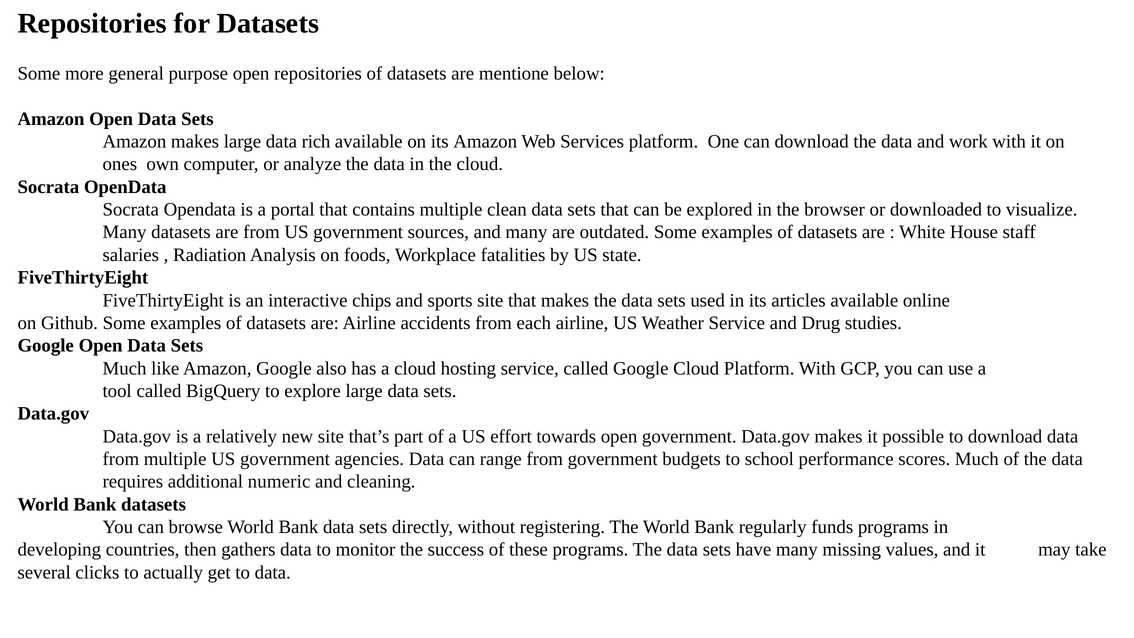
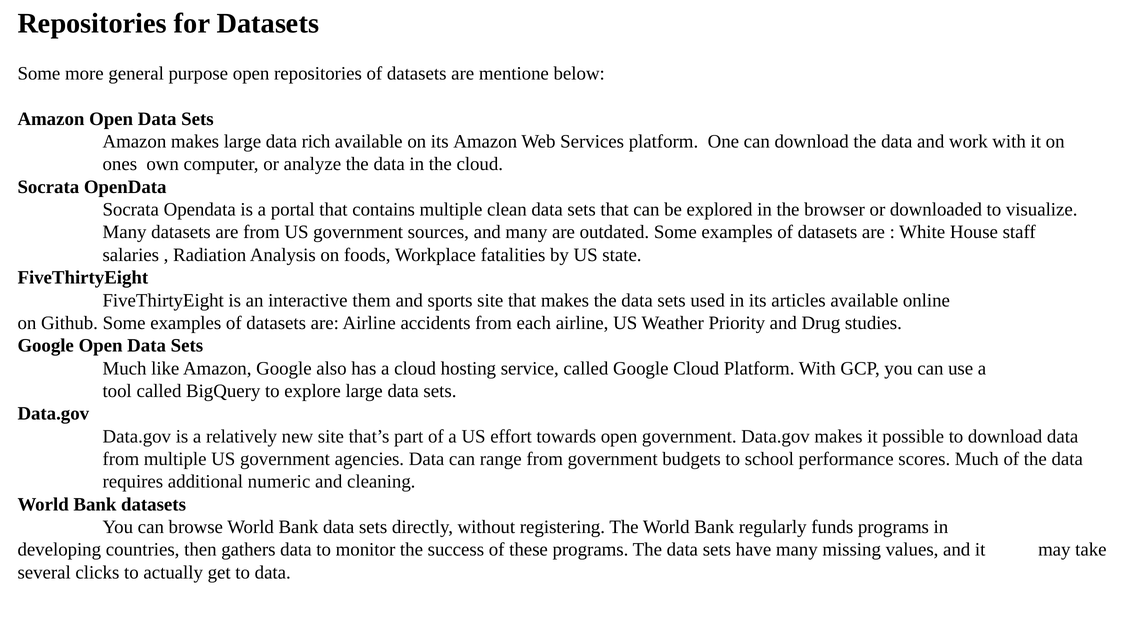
chips: chips -> them (372, 300)
Weather Service: Service -> Priority (737, 323)
